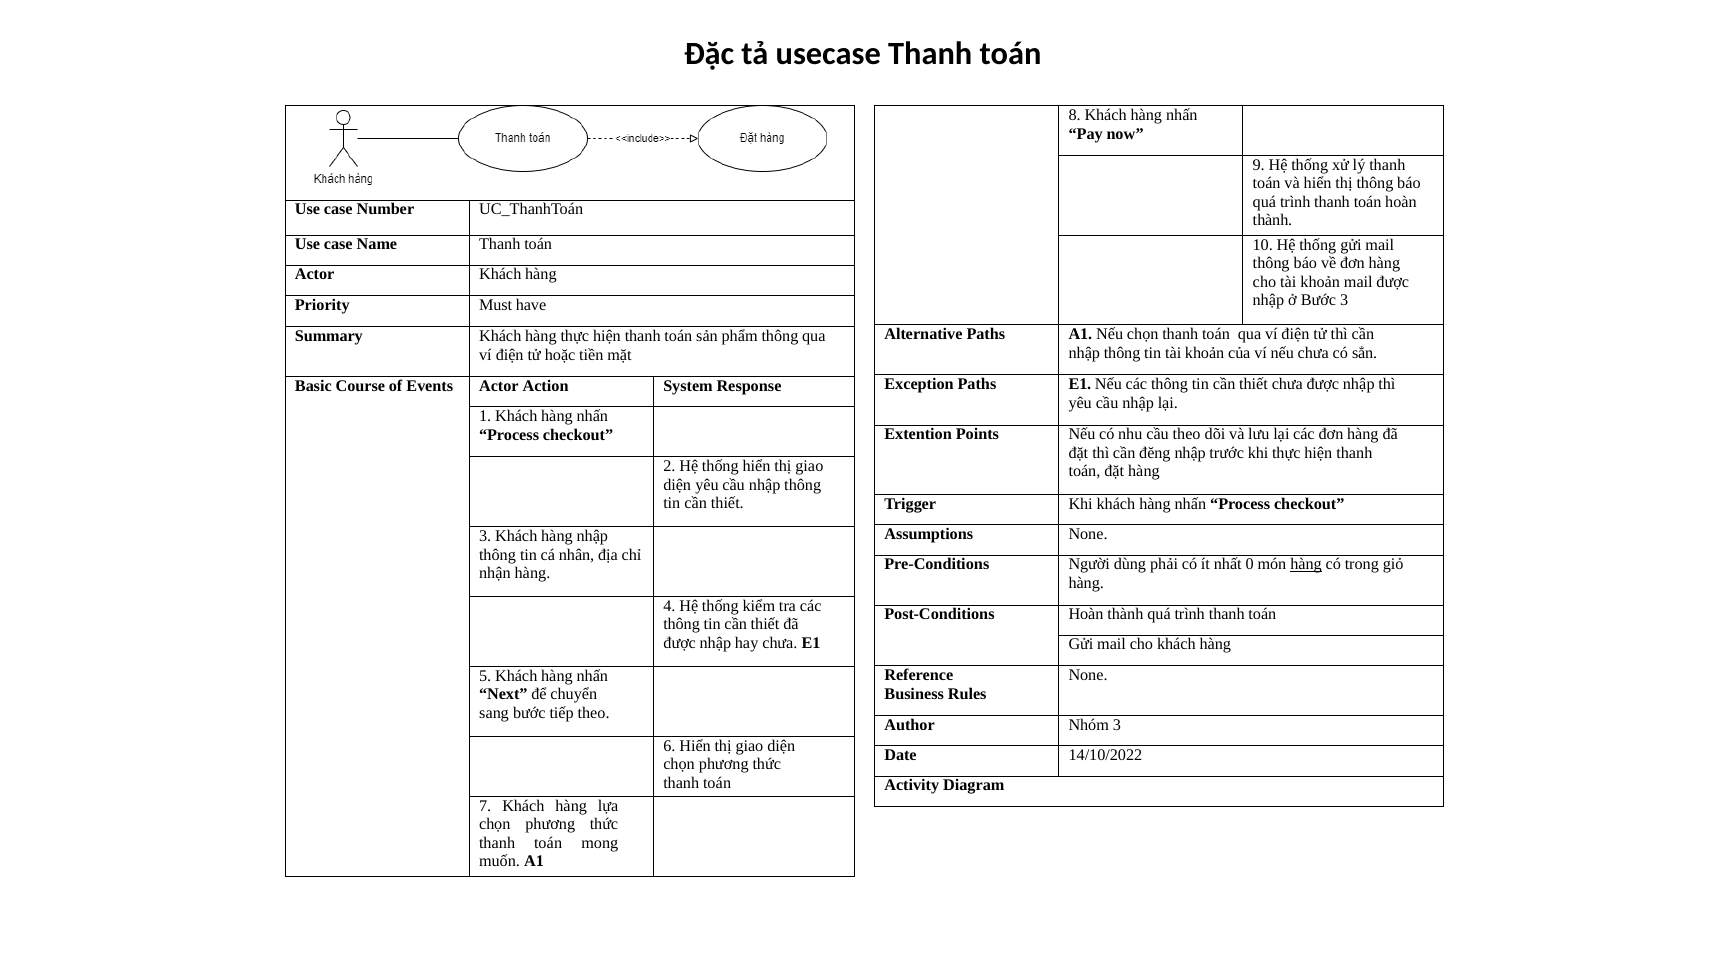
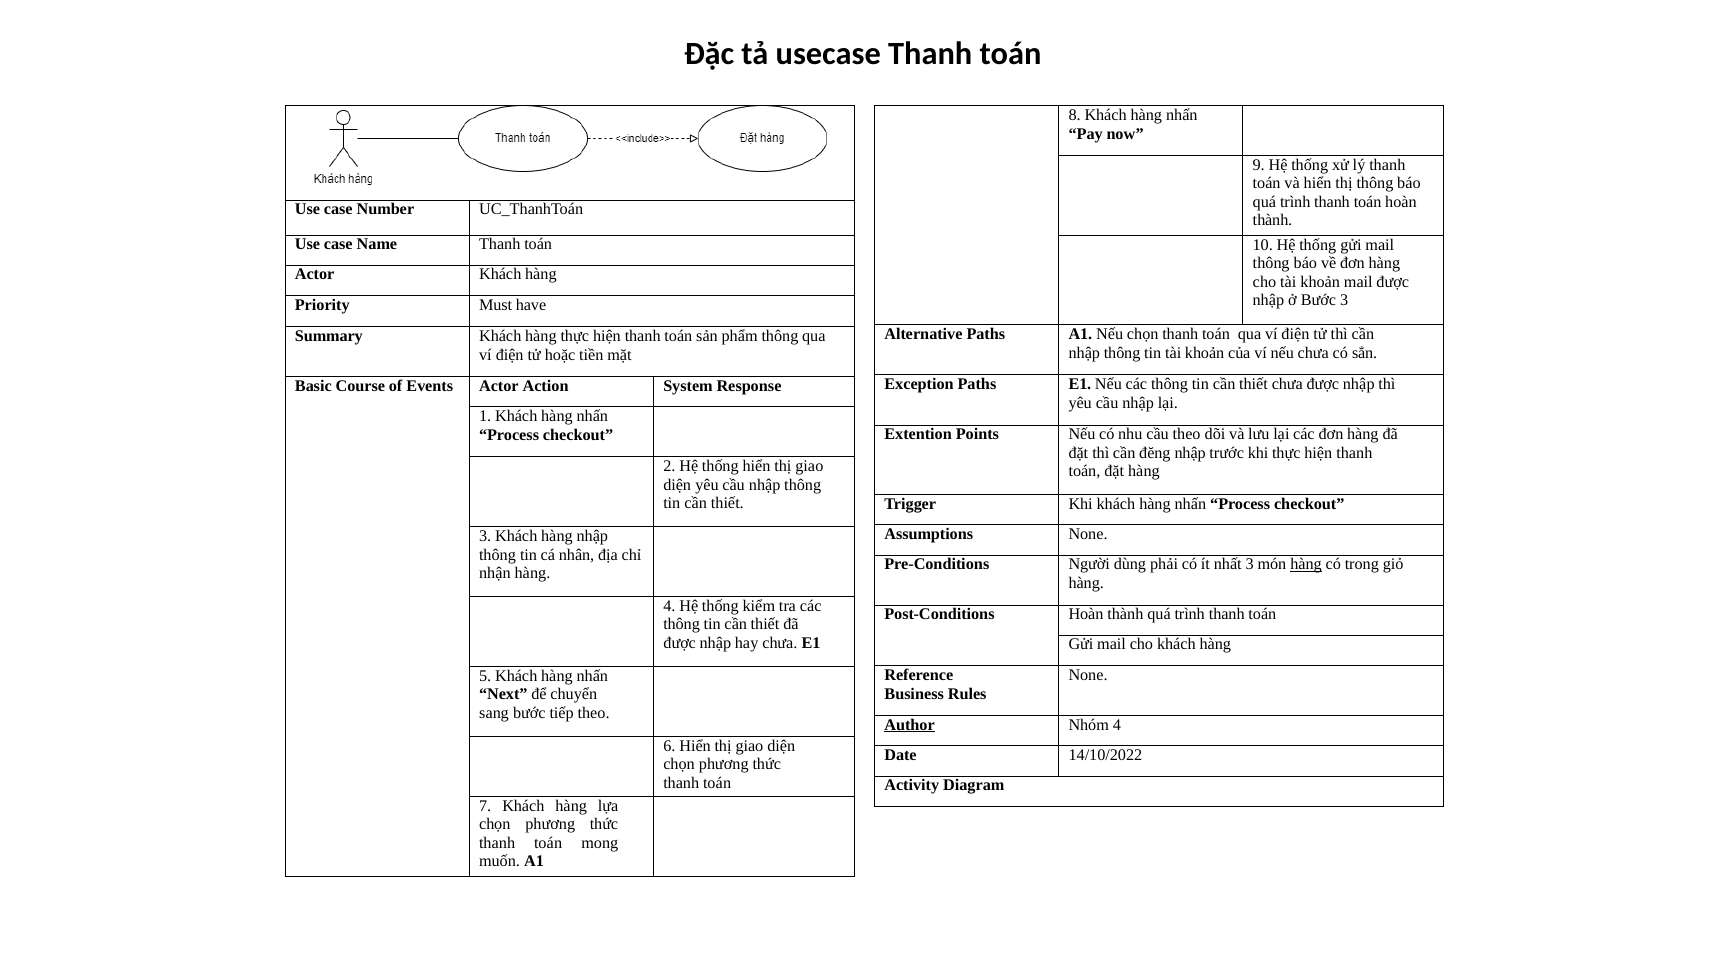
nhất 0: 0 -> 3 (1250, 565)
Author underline: none -> present (910, 725)
Nhóm 3: 3 -> 4 (1117, 725)
